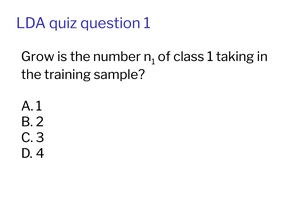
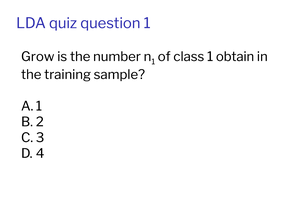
taking: taking -> obtain (235, 57)
